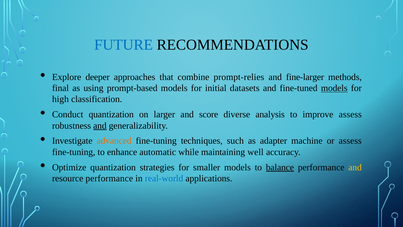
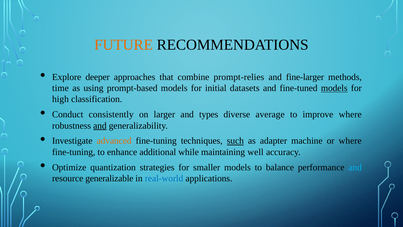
FUTURE colour: blue -> orange (124, 45)
final: final -> time (60, 88)
Conduct quantization: quantization -> consistently (111, 114)
score: score -> types (209, 114)
analysis: analysis -> average (270, 114)
improve assess: assess -> where (350, 114)
such underline: none -> present (235, 141)
or assess: assess -> where (350, 141)
automatic: automatic -> additional (158, 152)
balance underline: present -> none (280, 167)
and colour: yellow -> light blue (355, 167)
resource performance: performance -> generalizable (109, 178)
